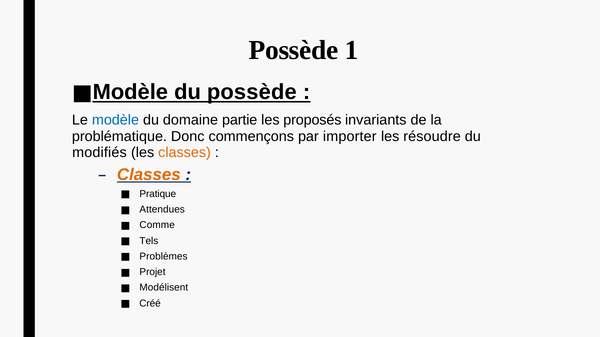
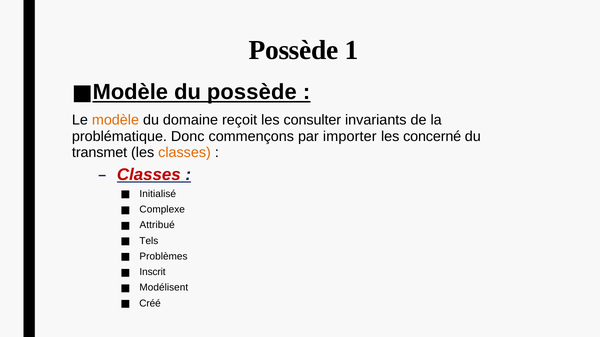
modèle colour: blue -> orange (115, 120)
partie: partie -> reçoit (240, 120)
proposés: proposés -> consulter (312, 120)
résoudre: résoudre -> concerné (432, 136)
modifiés: modifiés -> transmet (100, 153)
Classes colour: orange -> red (149, 175)
Pratique: Pratique -> Initialisé (158, 194)
Attendues: Attendues -> Complexe (162, 210)
Comme: Comme -> Attribué (157, 225)
Projet: Projet -> Inscrit (153, 272)
